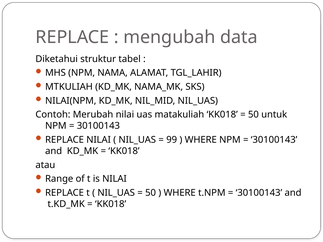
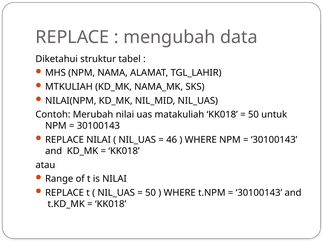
99: 99 -> 46 (172, 140)
